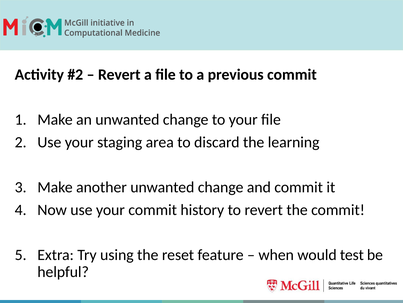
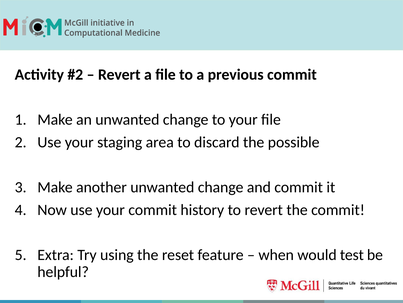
learning: learning -> possible (294, 142)
